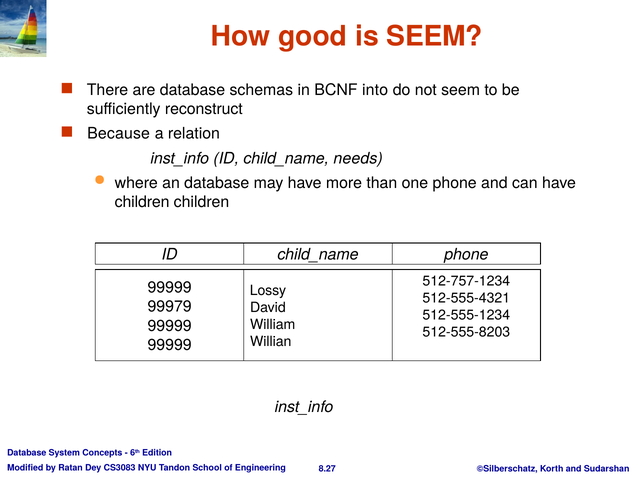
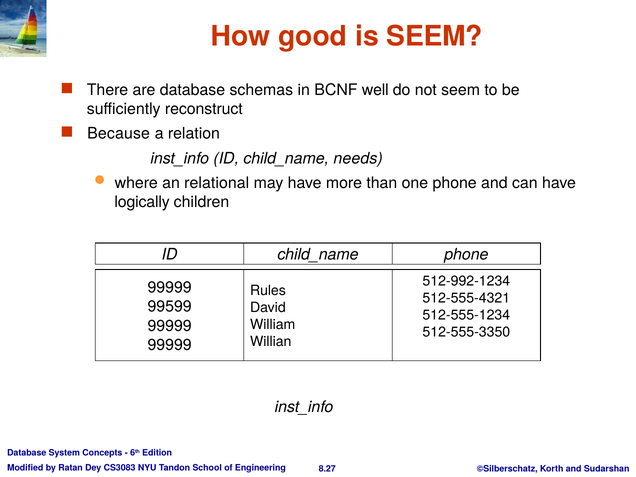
into: into -> well (375, 90)
an database: database -> relational (217, 183)
children: children -> logically (142, 202)
512-757-1234: 512-757-1234 -> 512-992-1234 (466, 281)
Lossy: Lossy -> Rules (268, 291)
99979: 99979 -> 99599 (170, 307)
512-555-8203: 512-555-8203 -> 512-555-3350 (466, 332)
